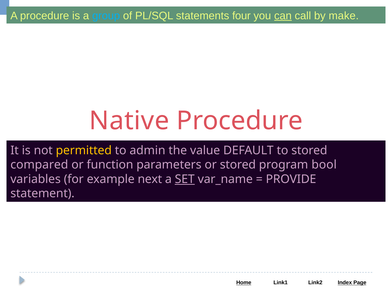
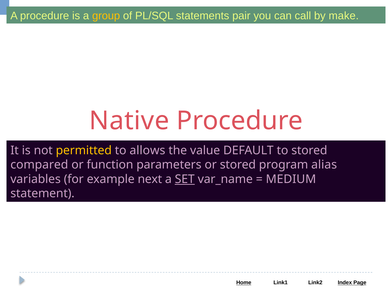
group colour: light blue -> yellow (106, 16)
four: four -> pair (241, 16)
can underline: present -> none (283, 16)
admin: admin -> allows (147, 150)
bool: bool -> alias (324, 165)
PROVIDE: PROVIDE -> MEDIUM (291, 179)
